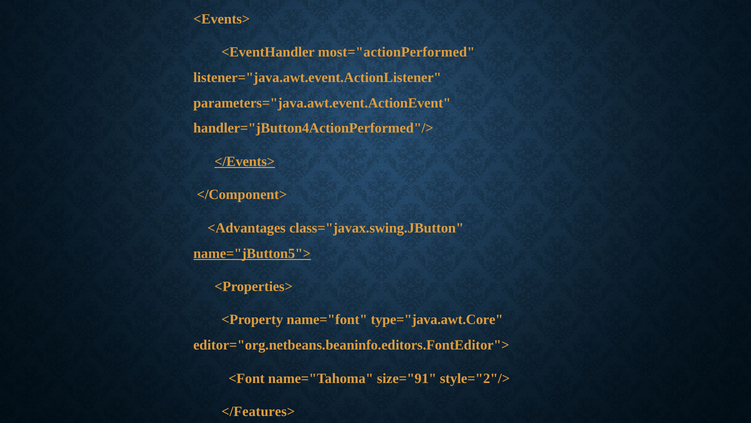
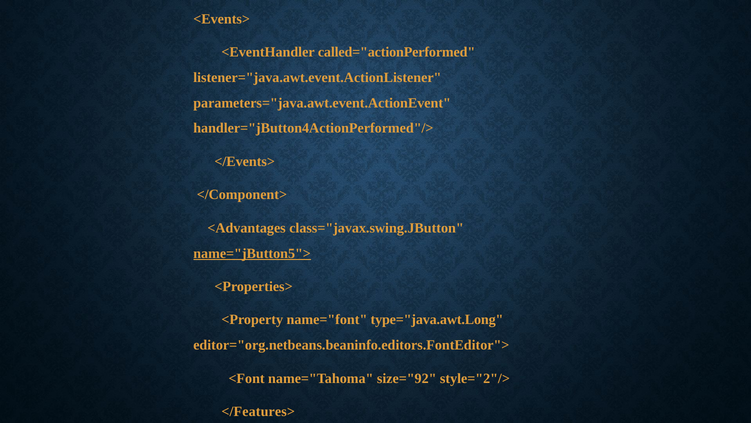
most="actionPerformed: most="actionPerformed -> called="actionPerformed (397, 52)
</Events> underline: present -> none (245, 161)
type="java.awt.Core: type="java.awt.Core -> type="java.awt.Long (437, 319)
size="91: size="91 -> size="92 (407, 378)
